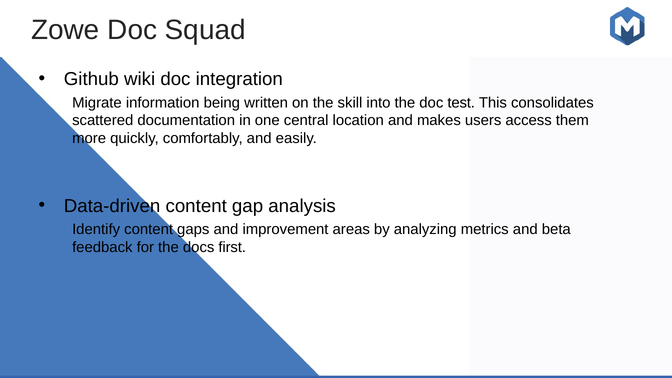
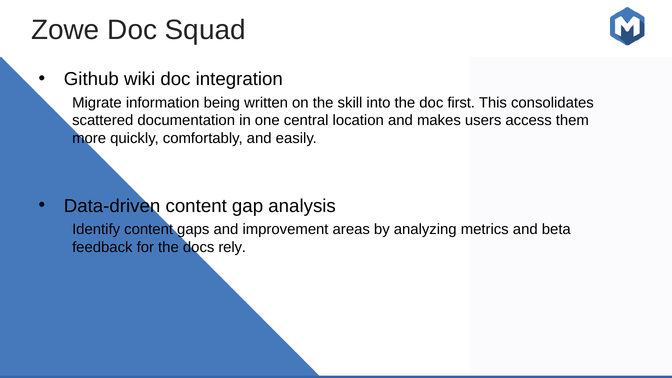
test: test -> first (461, 103)
first: first -> rely (232, 247)
